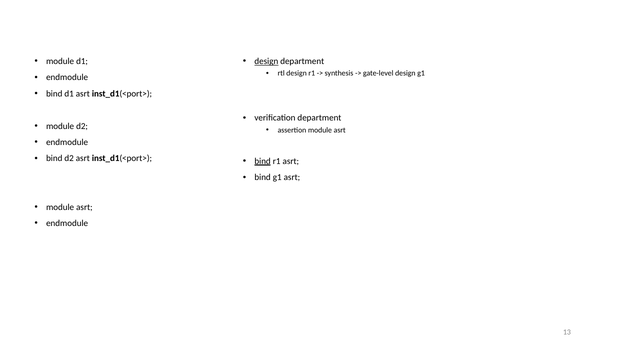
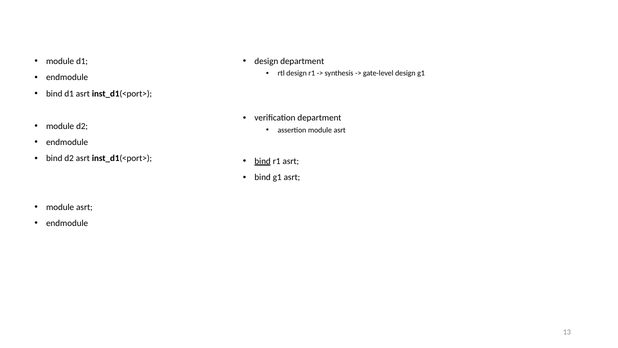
design underline: present -> none (266, 61)
